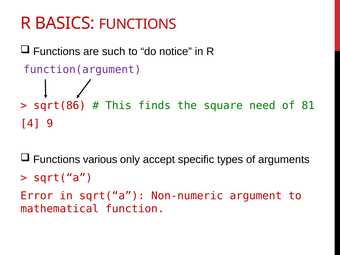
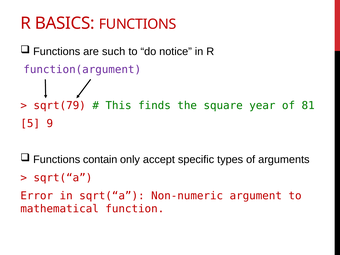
sqrt(86: sqrt(86 -> sqrt(79 (60, 106)
need: need -> year (262, 106)
4: 4 -> 5 (30, 124)
various: various -> contain (100, 160)
